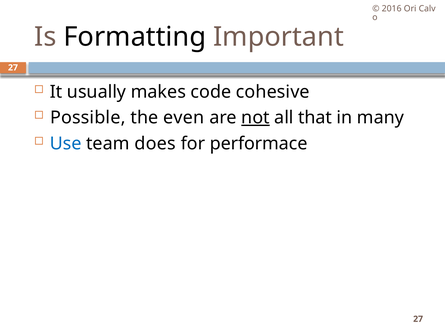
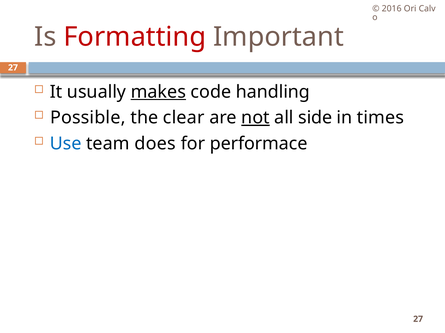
Formatting colour: black -> red (135, 37)
makes underline: none -> present (158, 92)
cohesive: cohesive -> handling (273, 92)
even: even -> clear (184, 118)
that: that -> side (315, 118)
many: many -> times (380, 118)
